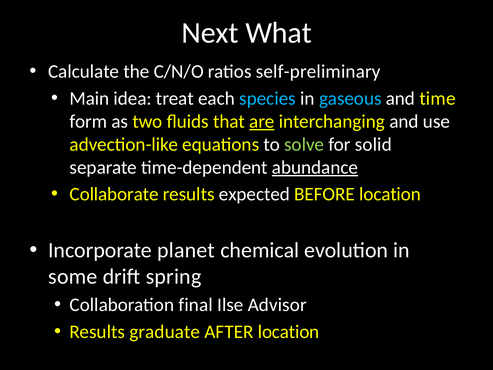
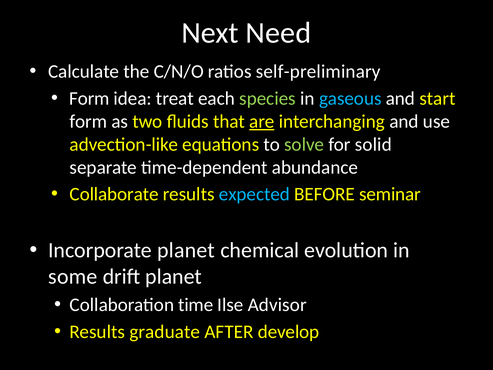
What: What -> Need (278, 33)
Main: Main -> Form (89, 98)
species colour: light blue -> light green (268, 98)
time: time -> start (438, 98)
abundance underline: present -> none (315, 167)
expected colour: white -> light blue (254, 194)
BEFORE location: location -> seminar (390, 194)
drift spring: spring -> planet (174, 276)
final: final -> time (196, 305)
AFTER location: location -> develop (289, 332)
